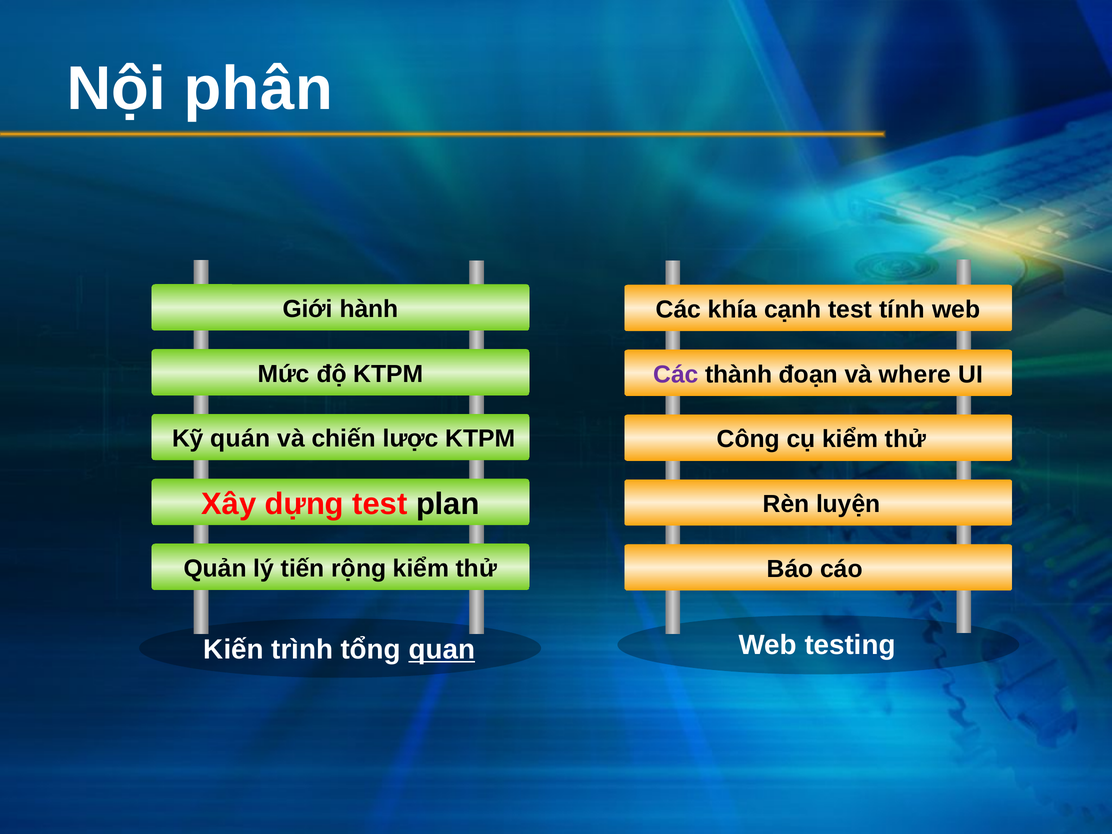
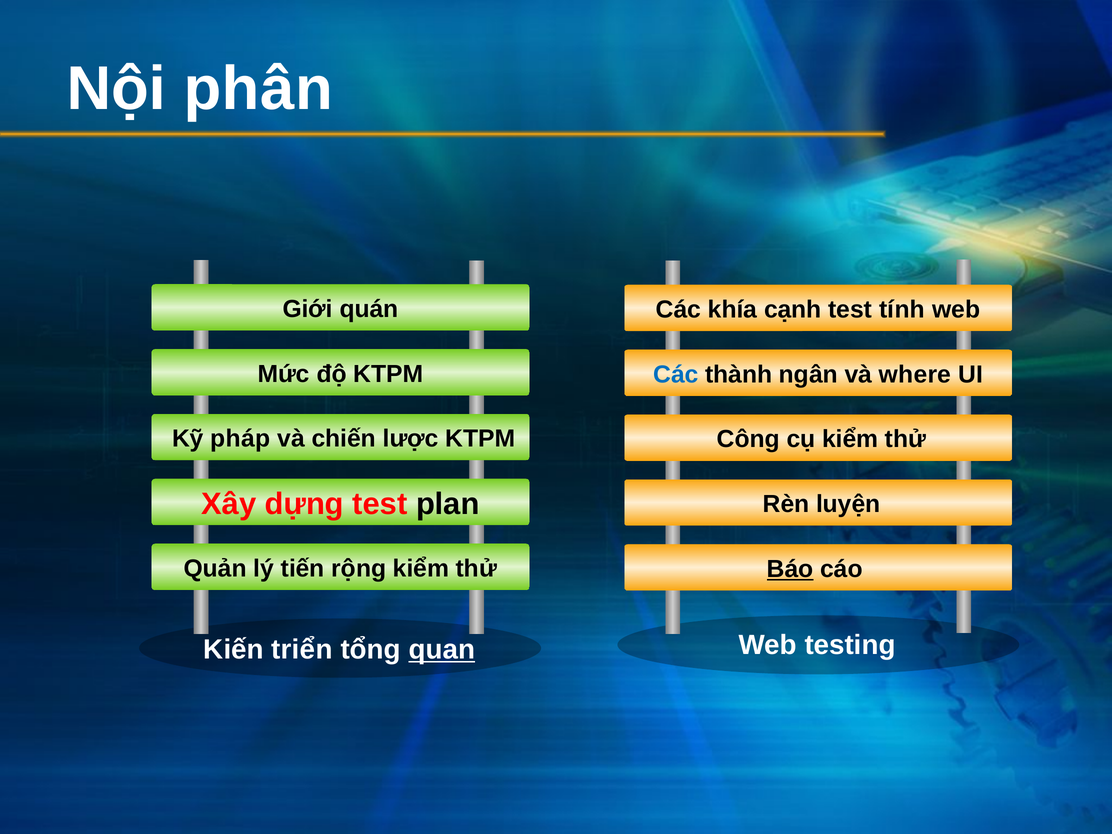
hành: hành -> quán (369, 309)
Các colour: purple -> blue (676, 374)
đoạn: đoạn -> ngân (808, 374)
quán: quán -> pháp (240, 439)
Báo underline: none -> present (790, 569)
trình: trình -> triển (302, 650)
